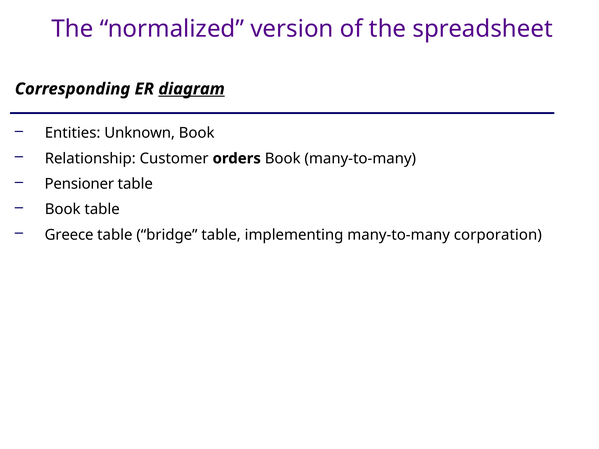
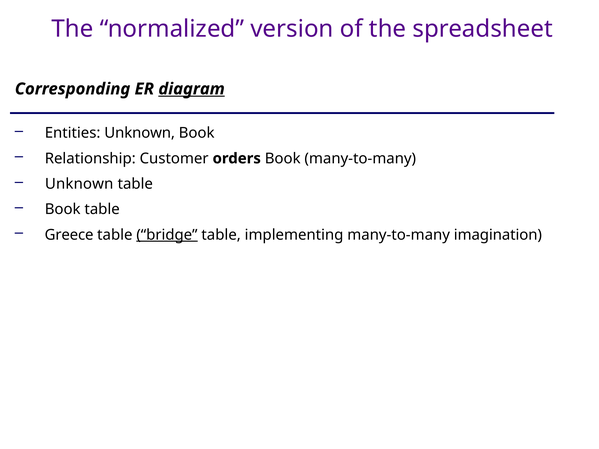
Pensioner: Pensioner -> Unknown (79, 184)
bridge underline: none -> present (167, 235)
corporation: corporation -> imagination (498, 235)
